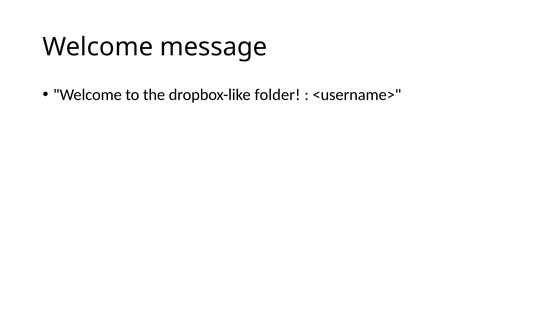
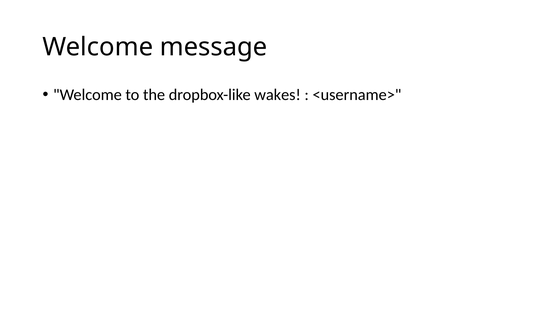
folder: folder -> wakes (278, 95)
